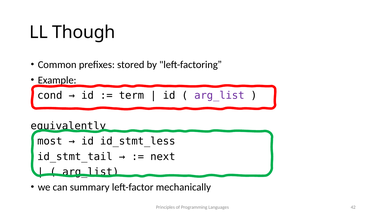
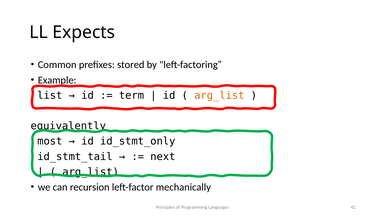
Though: Though -> Expects (84, 32)
cond: cond -> list (50, 95)
arg_list colour: purple -> orange (219, 95)
id_stmt_less: id_stmt_less -> id_stmt_only (138, 141)
summary: summary -> recursion (90, 187)
